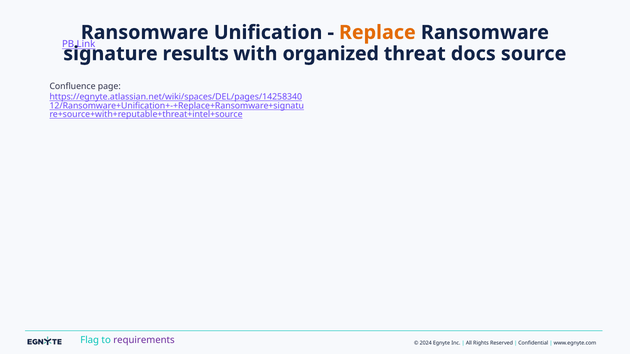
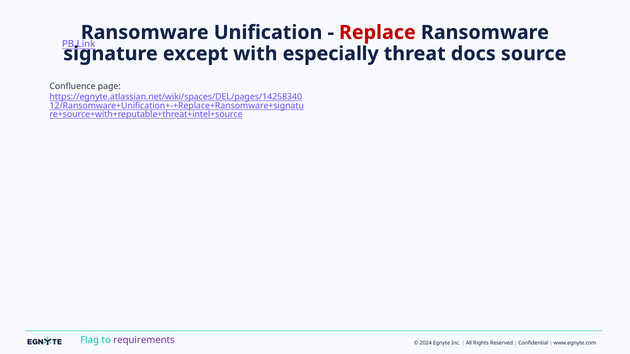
Replace colour: orange -> red (377, 32)
results: results -> except (196, 54)
organized: organized -> especially (331, 54)
